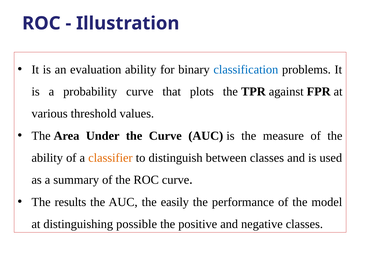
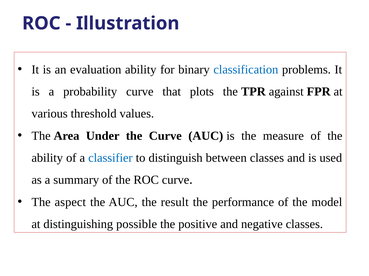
classifier colour: orange -> blue (110, 158)
results: results -> aspect (70, 203)
easily: easily -> result (175, 203)
